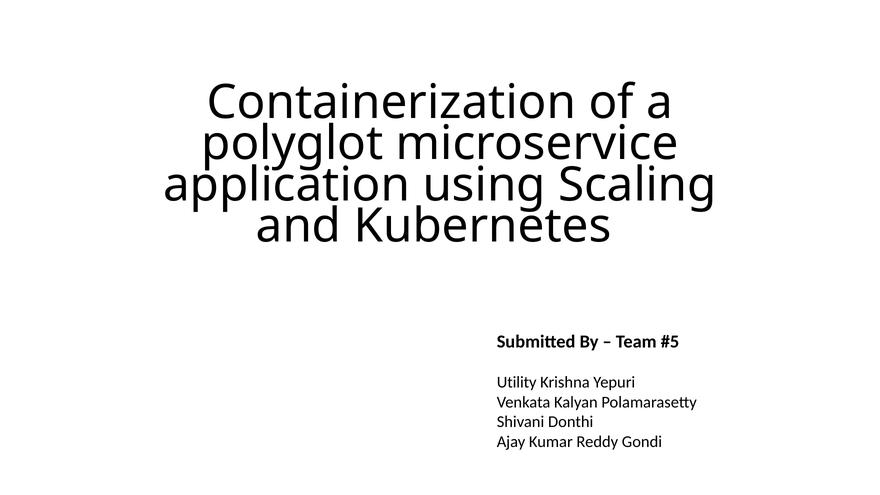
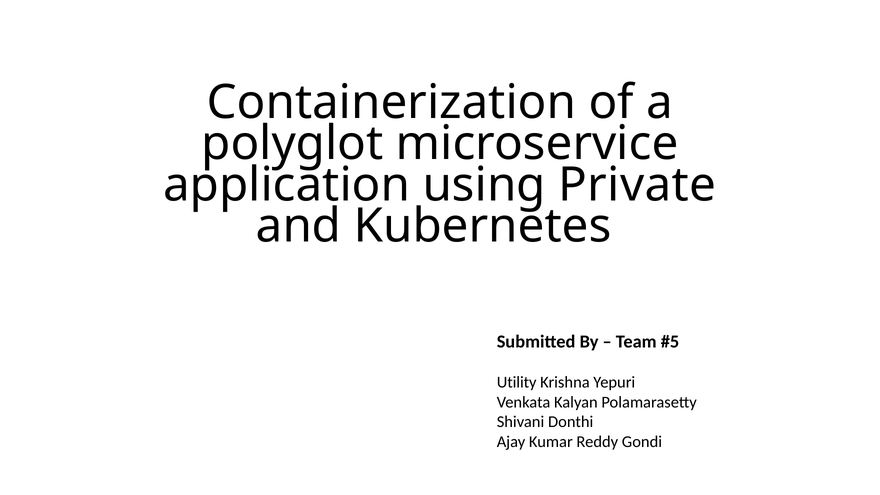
Scaling: Scaling -> Private (637, 185)
